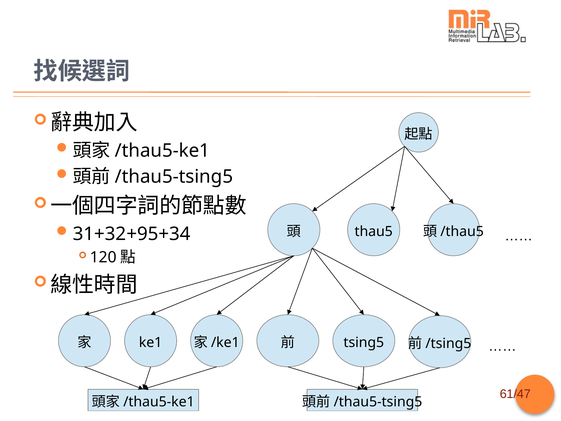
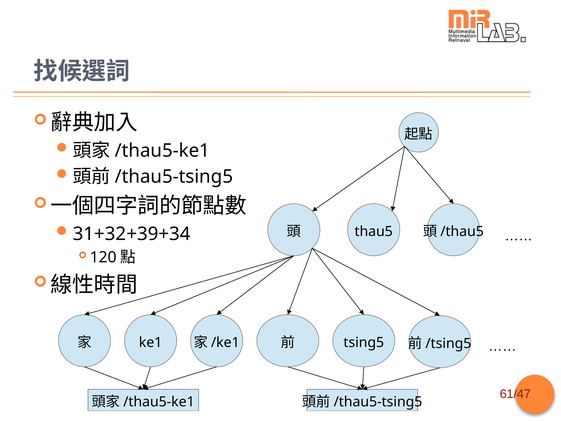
31+32+95+34: 31+32+95+34 -> 31+32+39+34 (132, 234)
